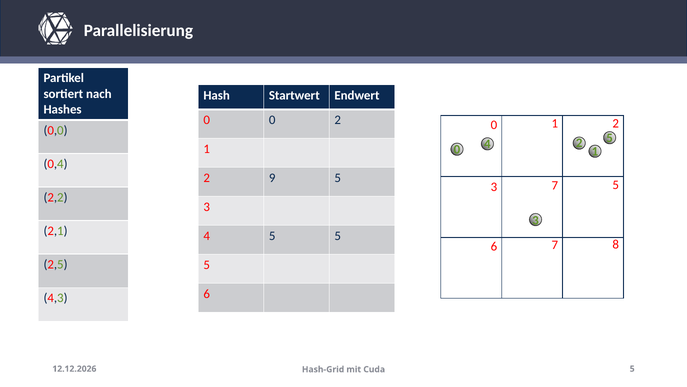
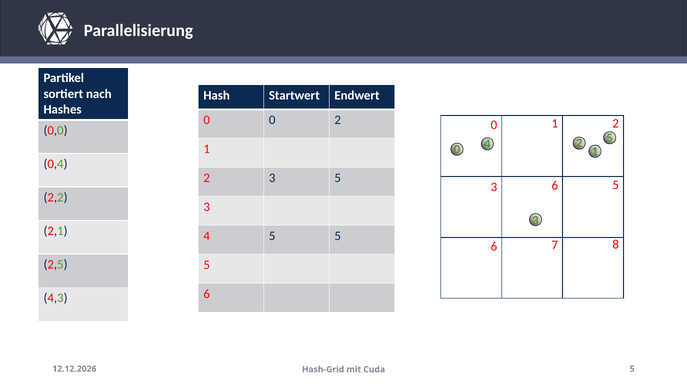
9: 9 -> 3 (272, 178)
3 7: 7 -> 6 (555, 185)
